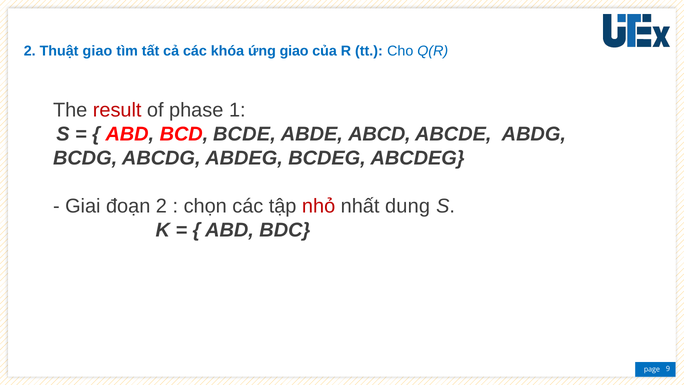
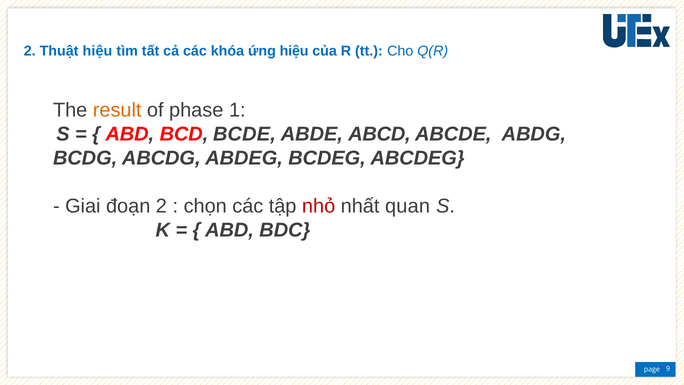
Thuật giao: giao -> hiệu (97, 51)
ứng giao: giao -> hiệu (294, 51)
result colour: red -> orange (117, 110)
dung: dung -> quan (408, 206)
